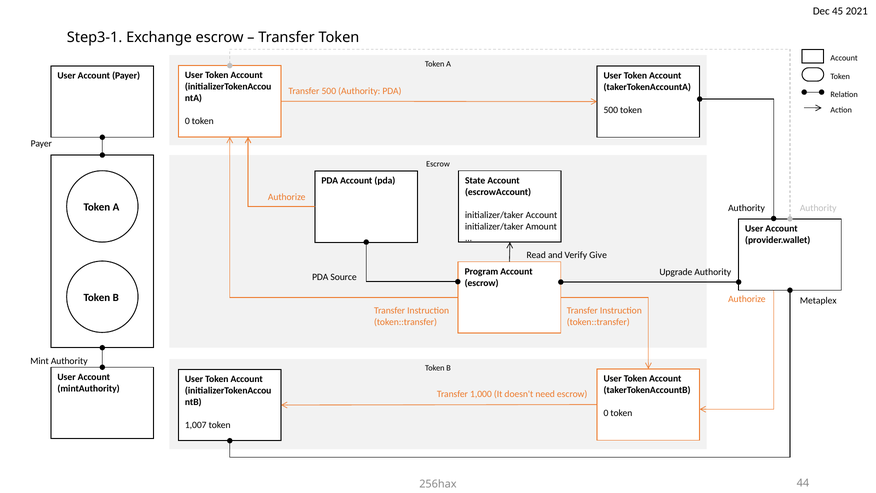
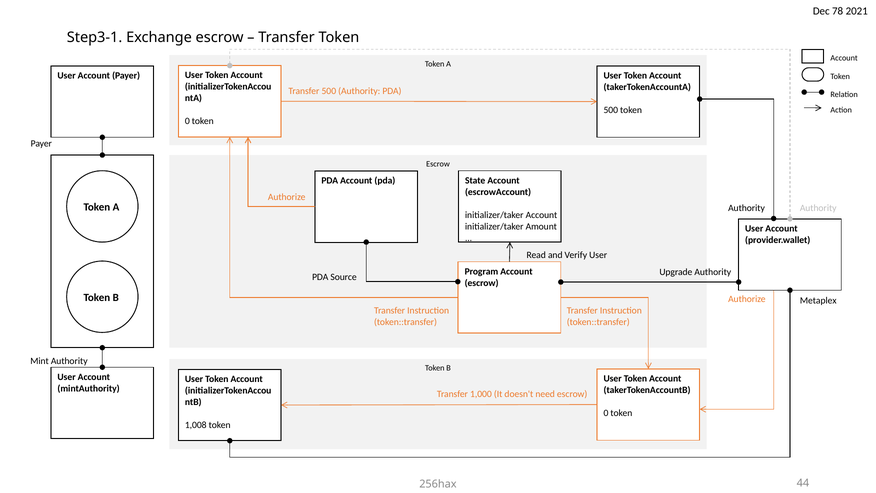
45: 45 -> 78 (838, 11)
Verify Give: Give -> User (598, 255)
1,007: 1,007 -> 1,008 (196, 425)
